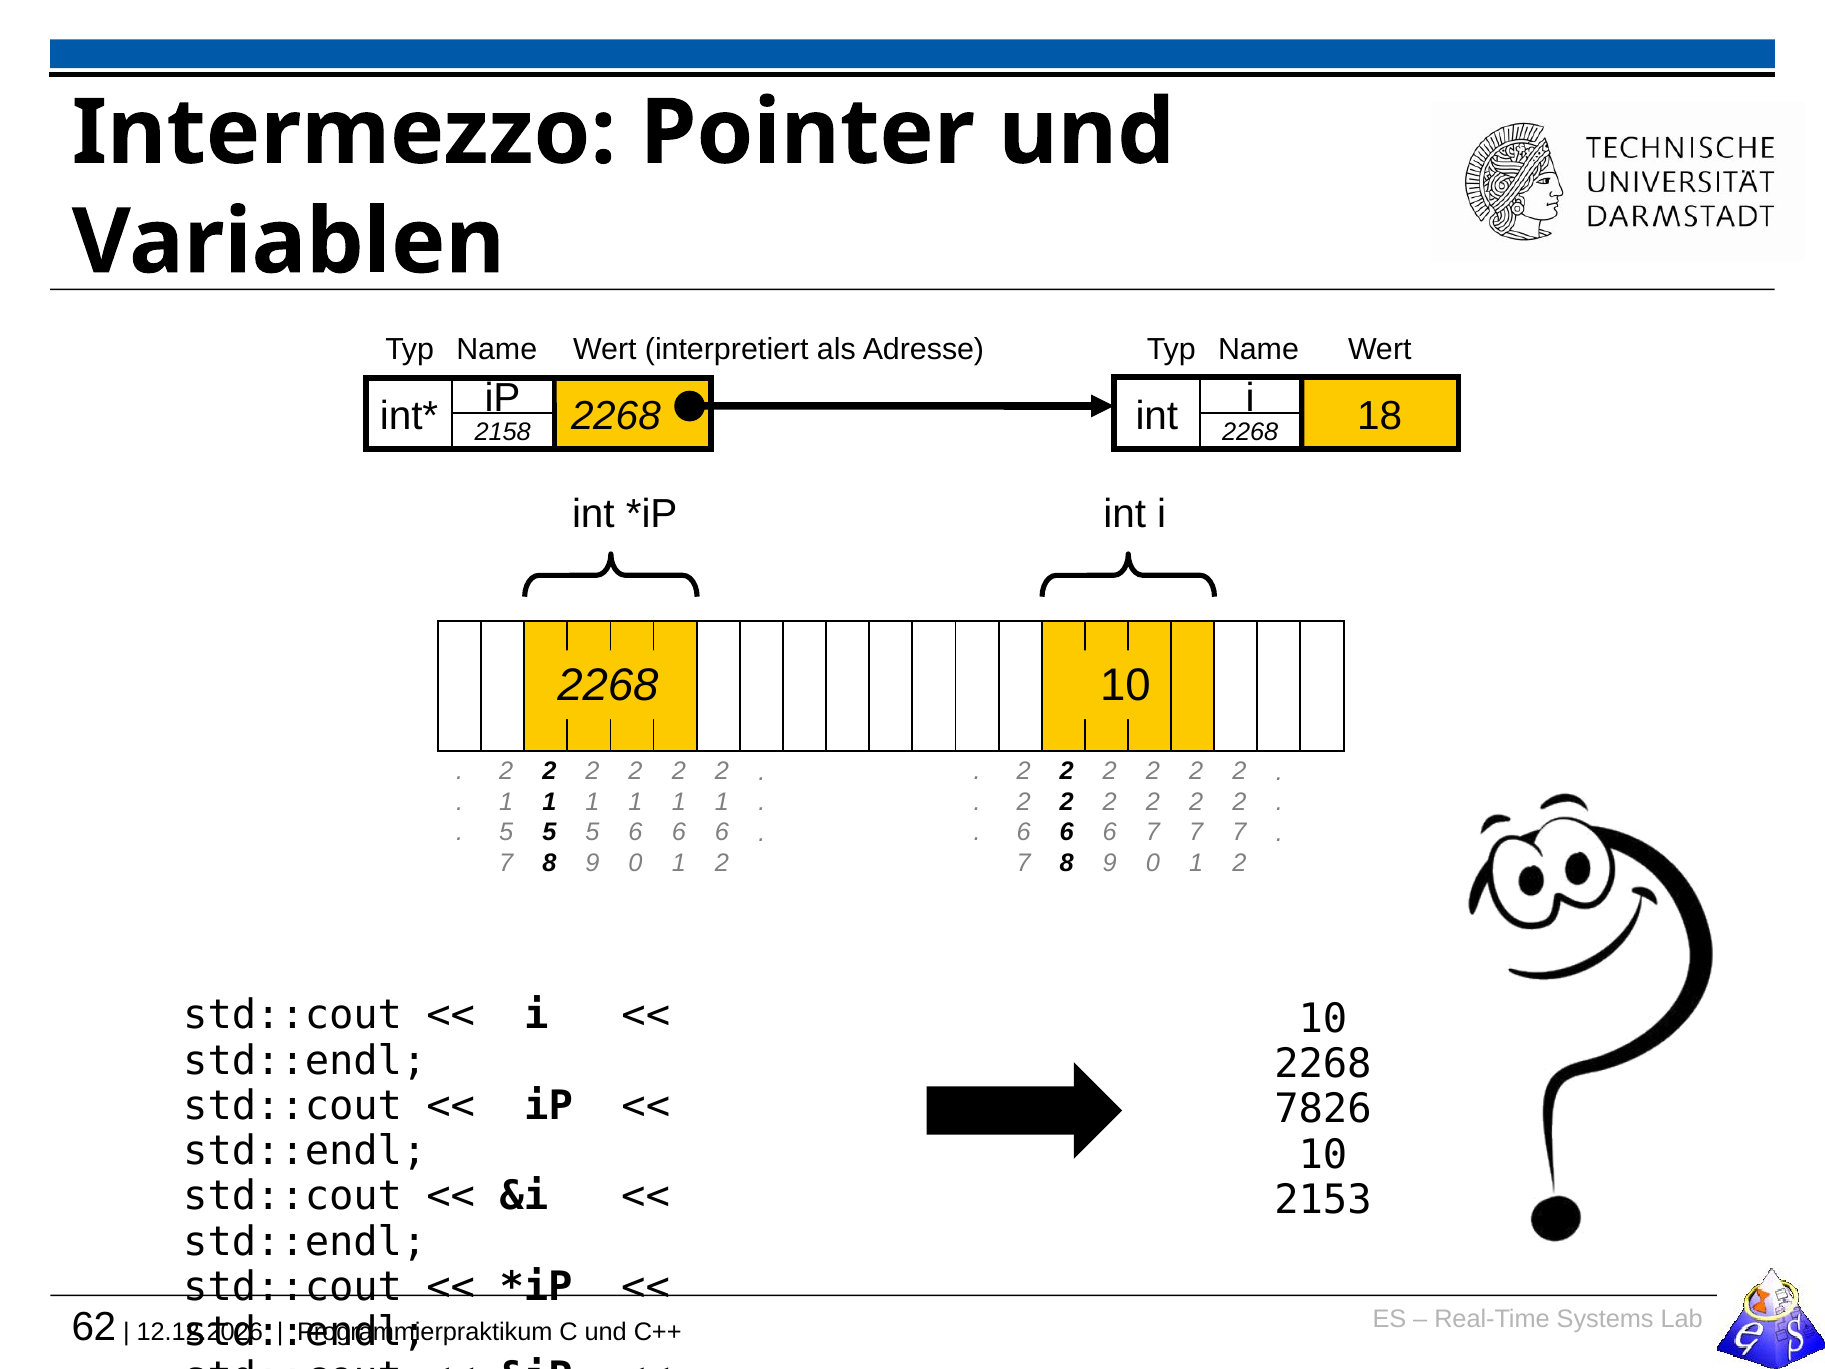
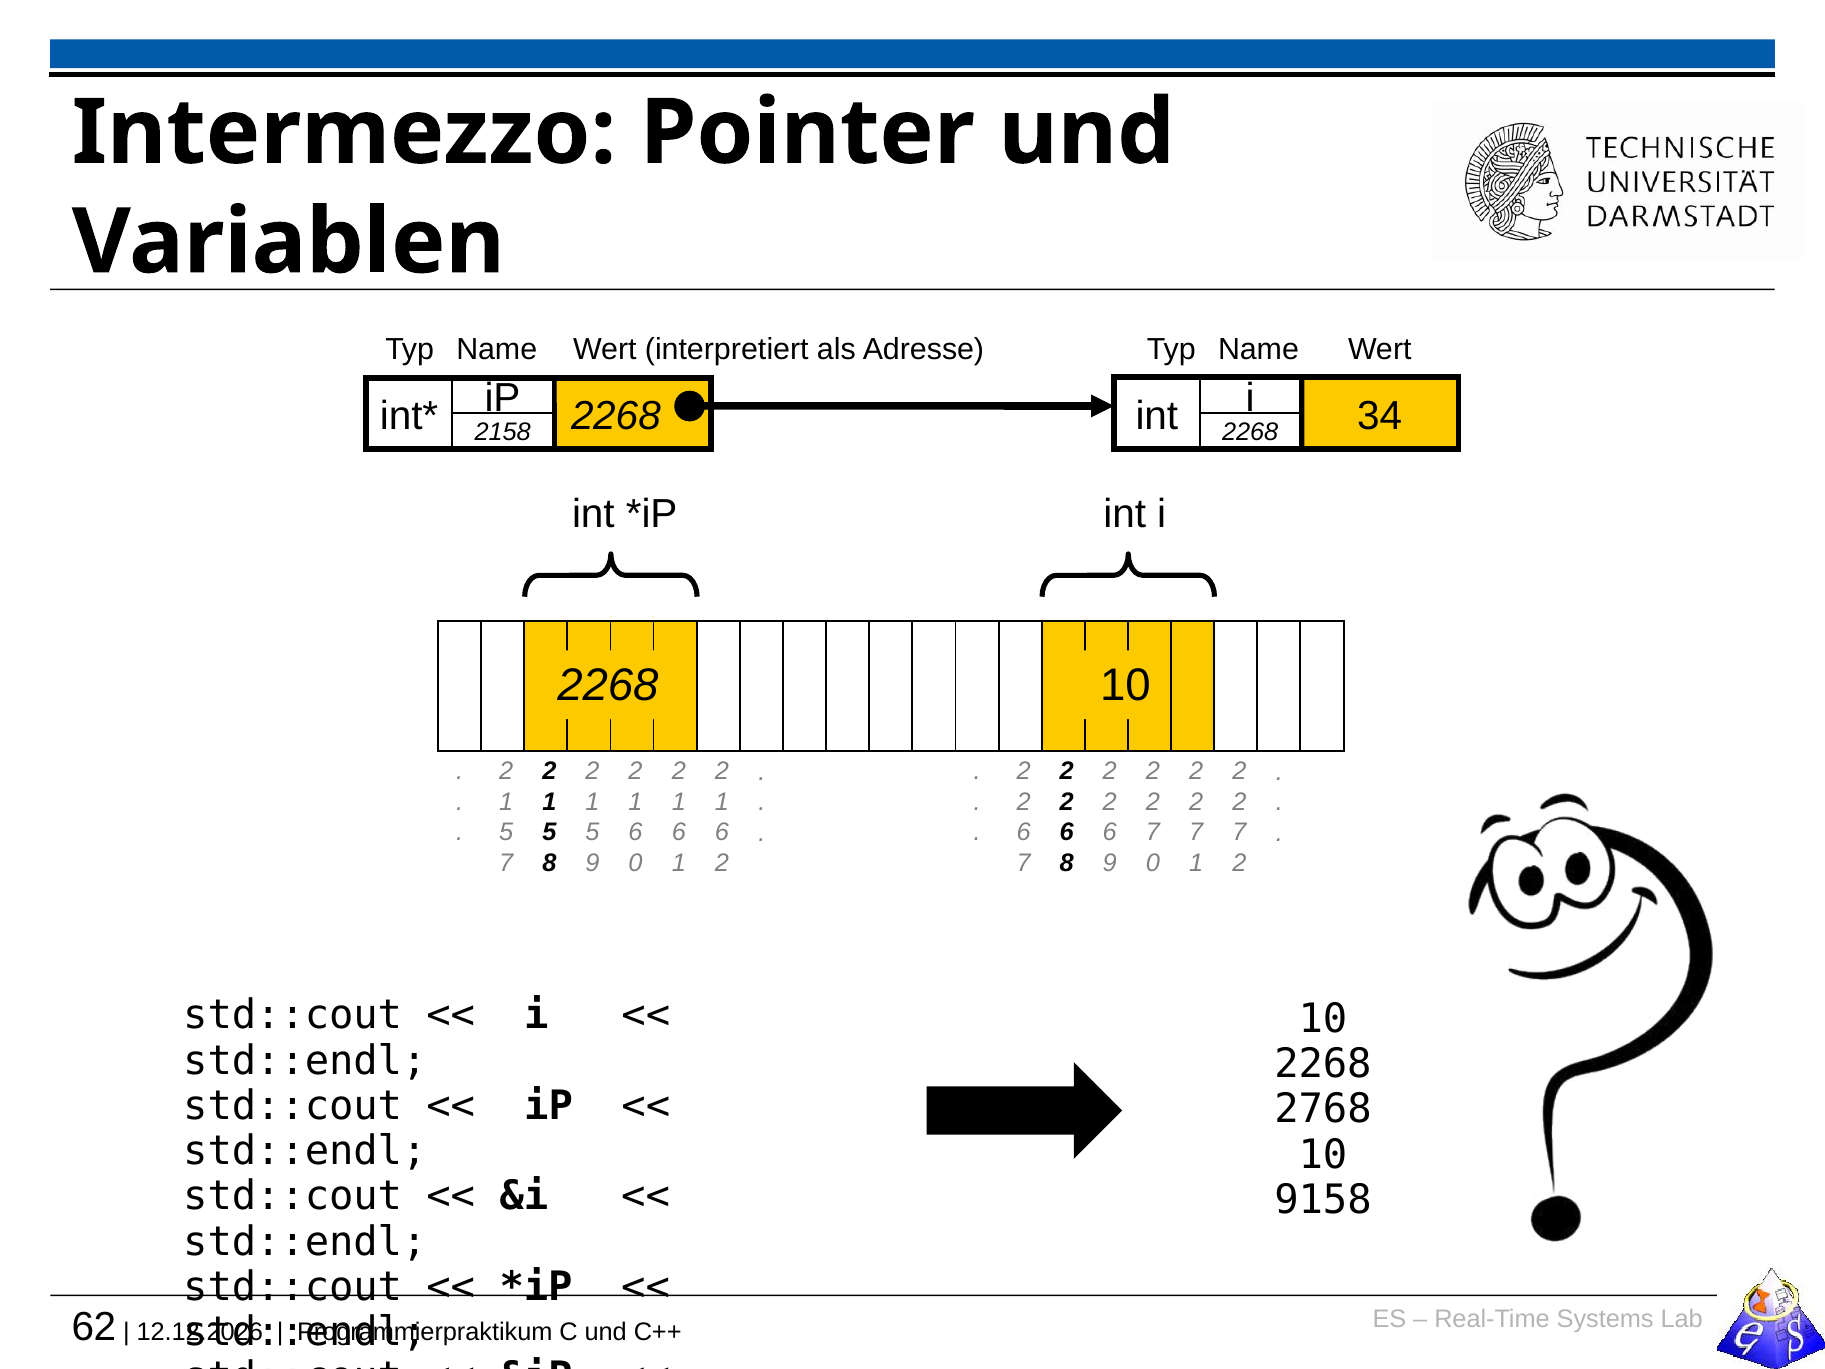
18: 18 -> 34 (1380, 416)
7826: 7826 -> 2768 (1323, 1109)
2153: 2153 -> 9158 (1323, 1200)
